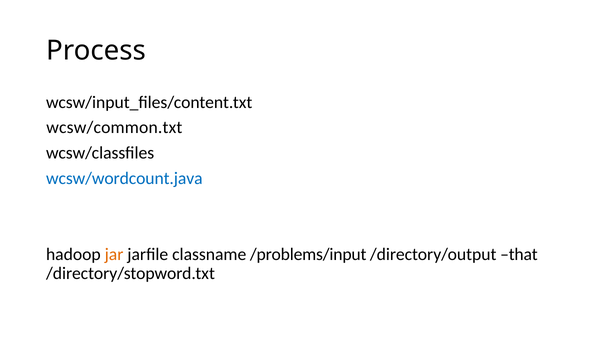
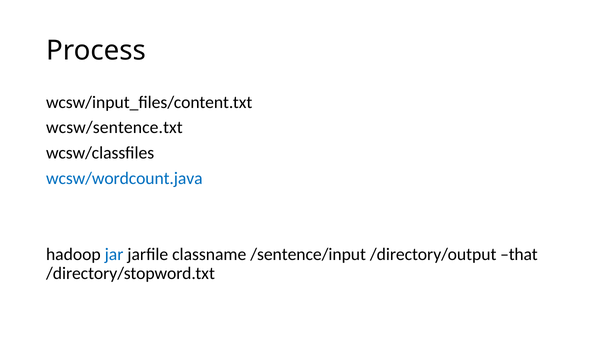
wcsw/common.txt: wcsw/common.txt -> wcsw/sentence.txt (114, 127)
jar colour: orange -> blue (114, 254)
/problems/input: /problems/input -> /sentence/input (308, 254)
